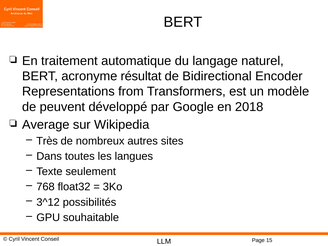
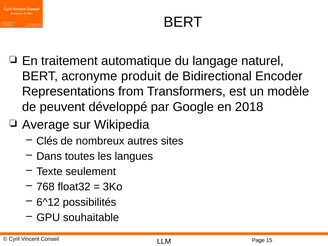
résultat: résultat -> produit (141, 76)
Très: Très -> Clés (47, 141)
3^12: 3^12 -> 6^12 (48, 202)
